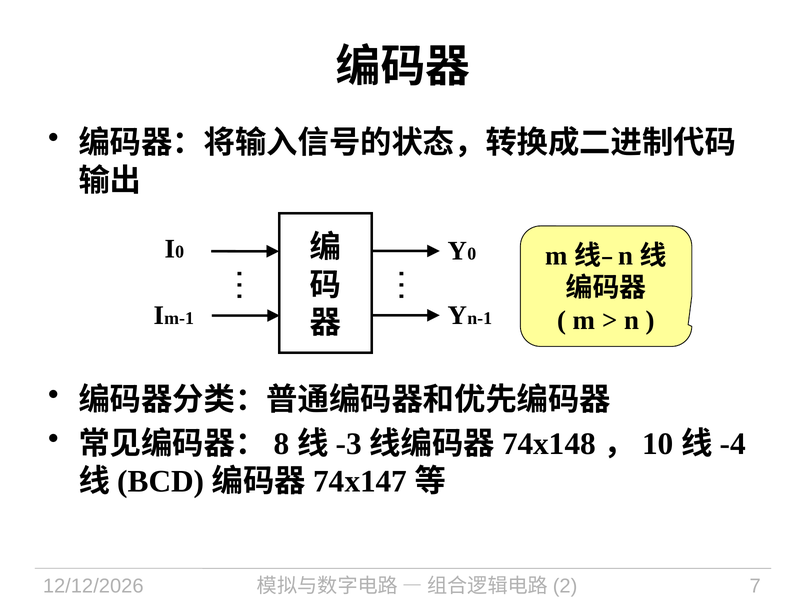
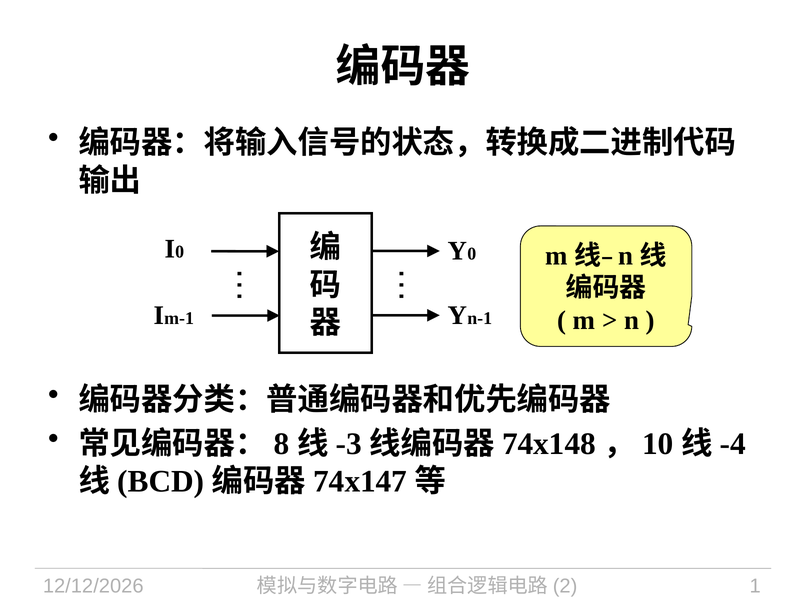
7: 7 -> 1 (755, 586)
